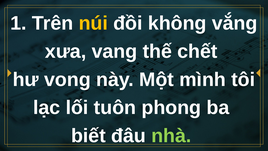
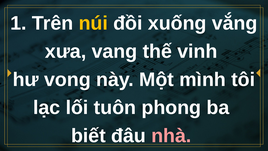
không: không -> xuống (177, 23)
chết: chết -> vinh (197, 51)
nhà colour: light green -> pink (171, 136)
